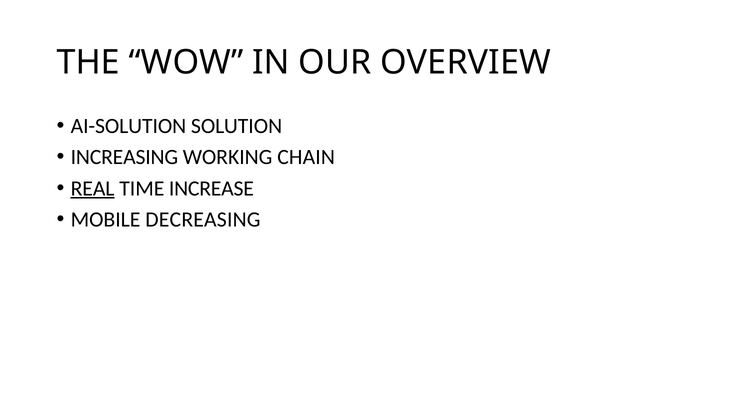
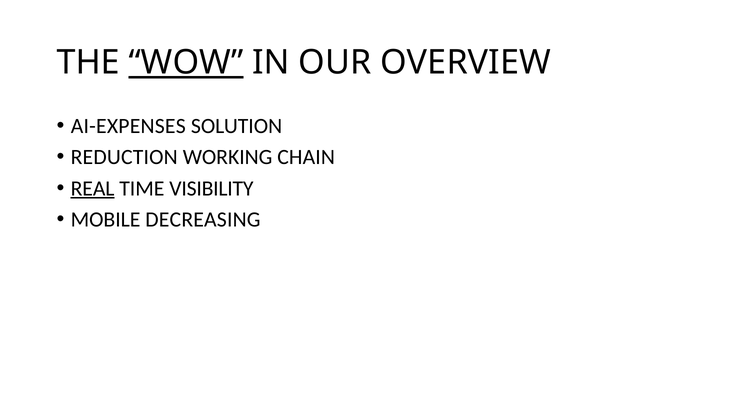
WOW underline: none -> present (186, 62)
AI-SOLUTION: AI-SOLUTION -> AI-EXPENSES (128, 126)
INCREASING: INCREASING -> REDUCTION (124, 157)
INCREASE: INCREASE -> VISIBILITY (211, 188)
